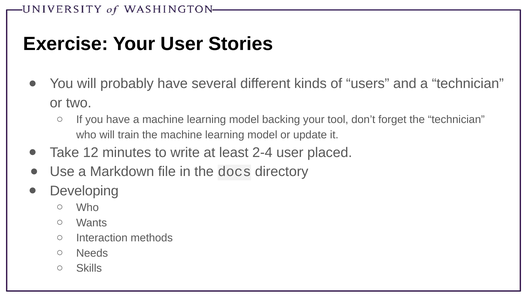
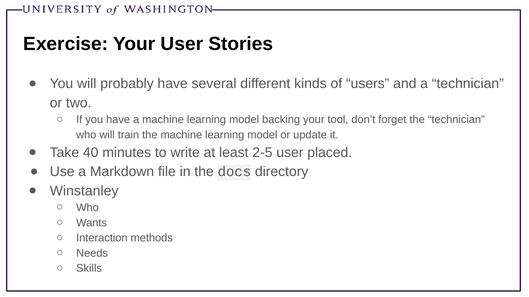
12: 12 -> 40 (91, 153)
2-4: 2-4 -> 2-5 (262, 153)
Developing: Developing -> Winstanley (84, 191)
